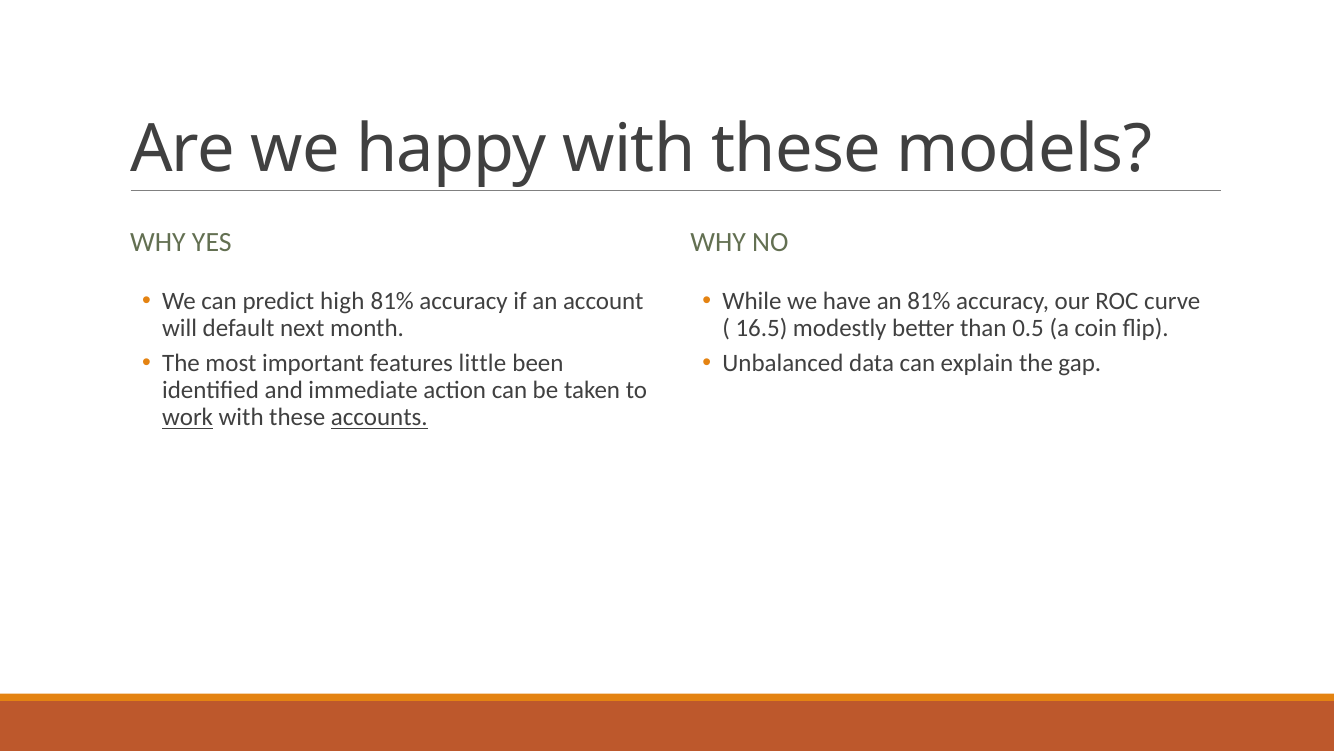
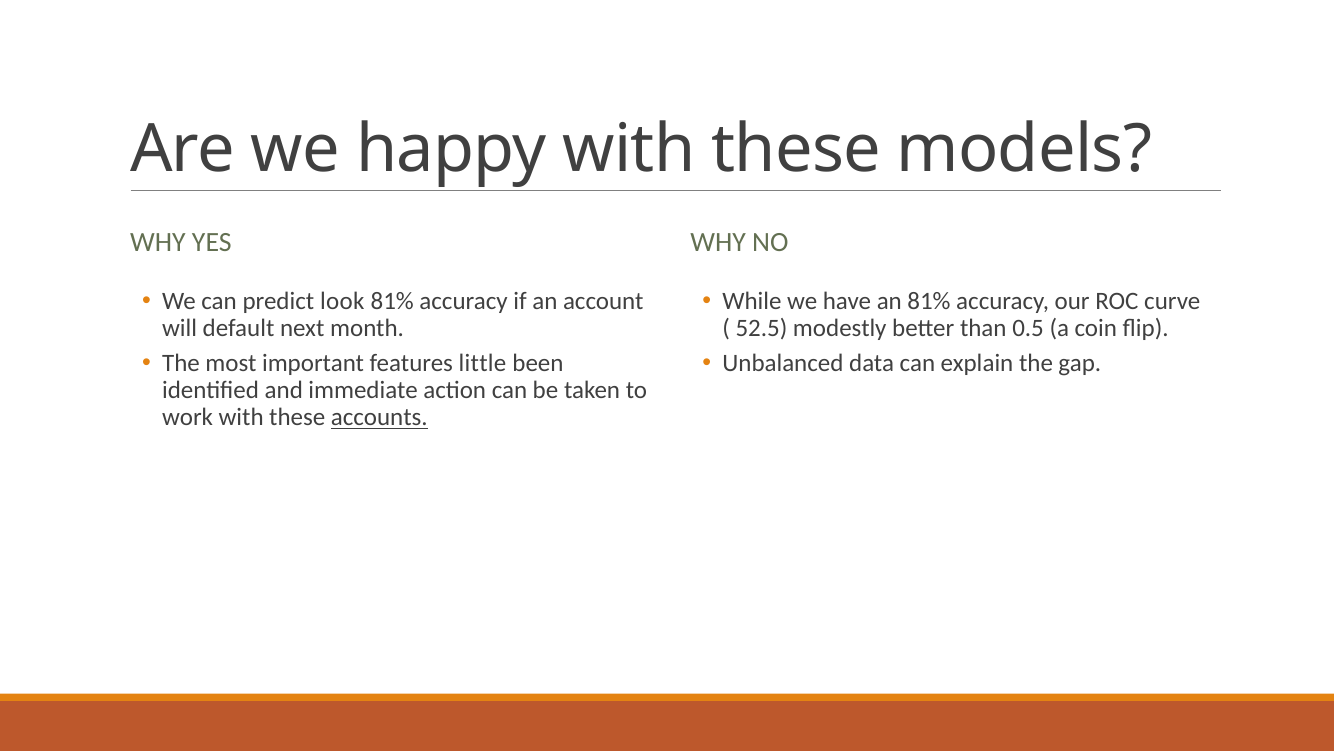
high: high -> look (342, 301)
16.5: 16.5 -> 52.5 (761, 328)
work underline: present -> none (188, 417)
